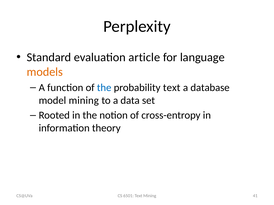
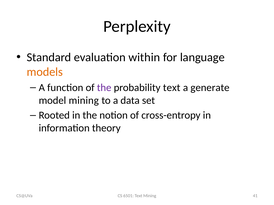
article: article -> within (144, 57)
the colour: blue -> purple (104, 88)
database: database -> generate (210, 88)
